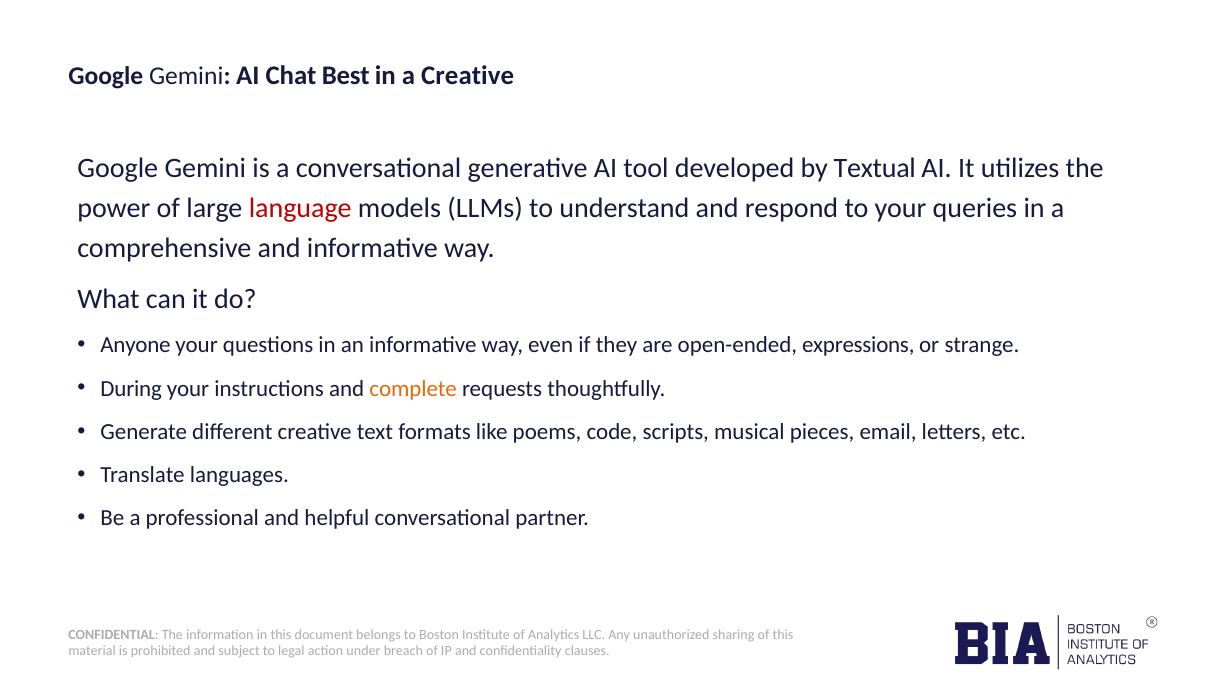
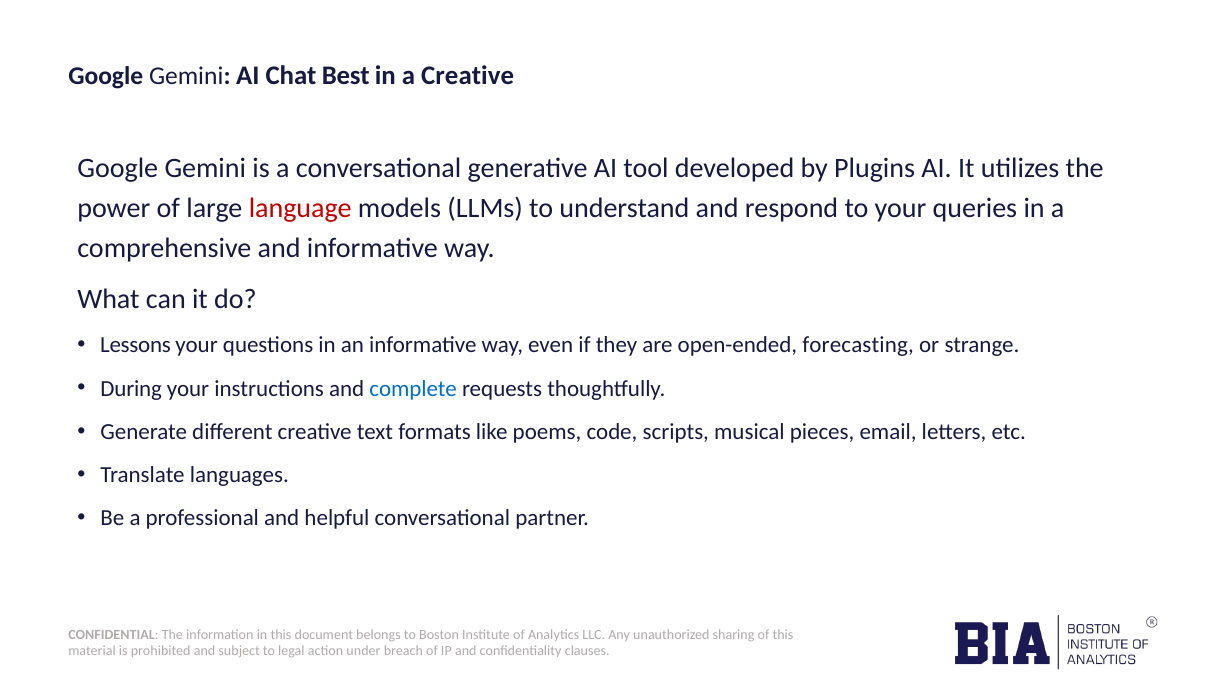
Textual: Textual -> Plugins (875, 168)
Anyone: Anyone -> Lessons (135, 345)
expressions: expressions -> forecasting (858, 345)
complete colour: orange -> blue (413, 389)
